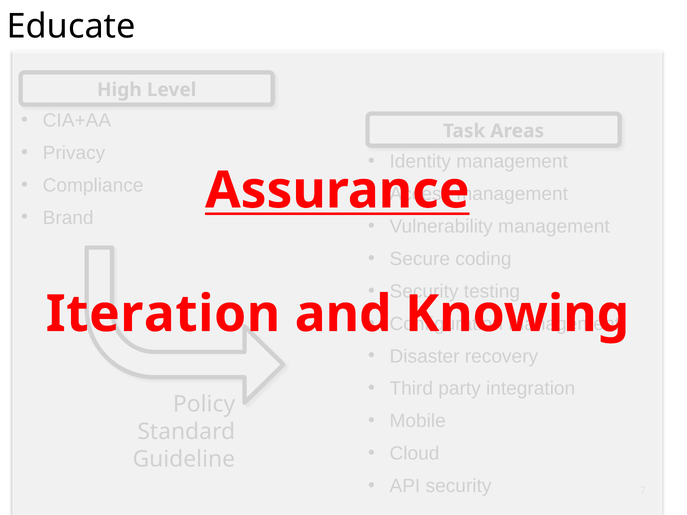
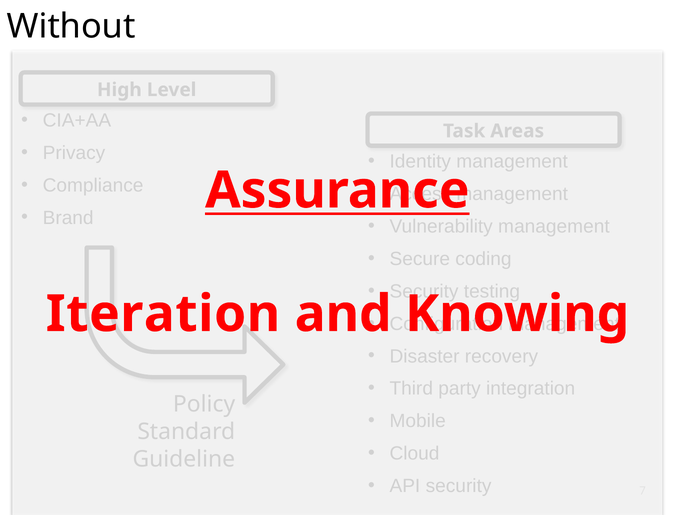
Educate: Educate -> Without (71, 26)
